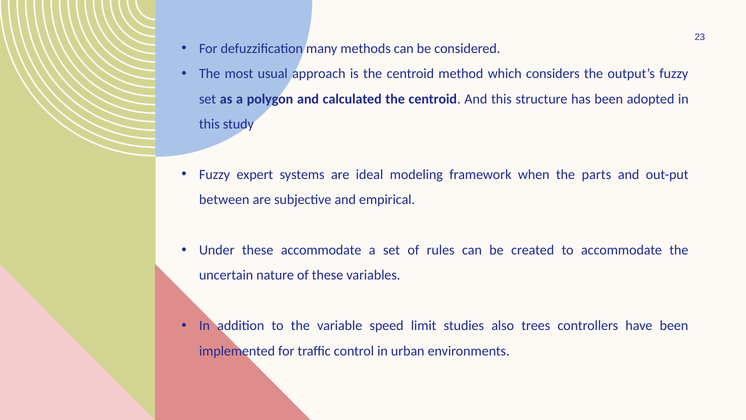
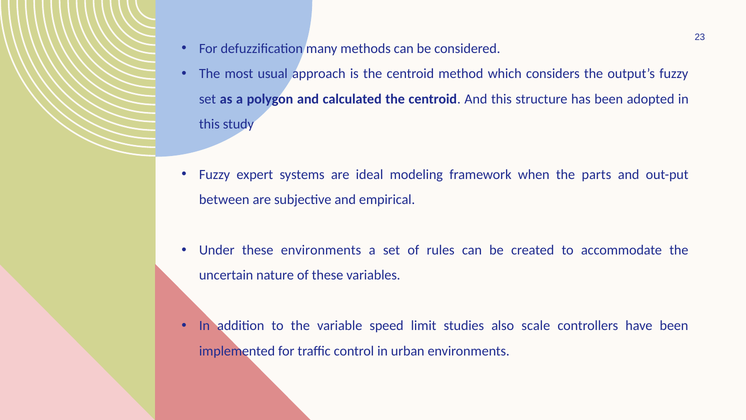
these accommodate: accommodate -> environments (321, 250)
trees: trees -> scale (536, 325)
